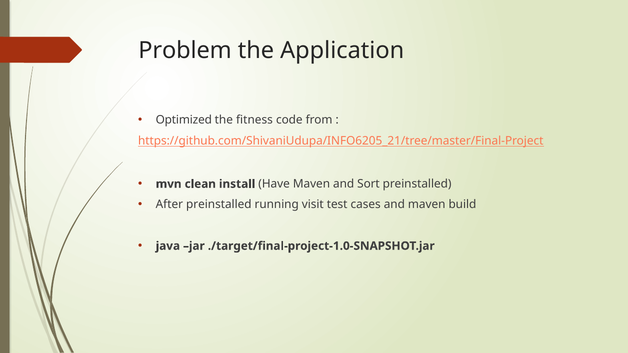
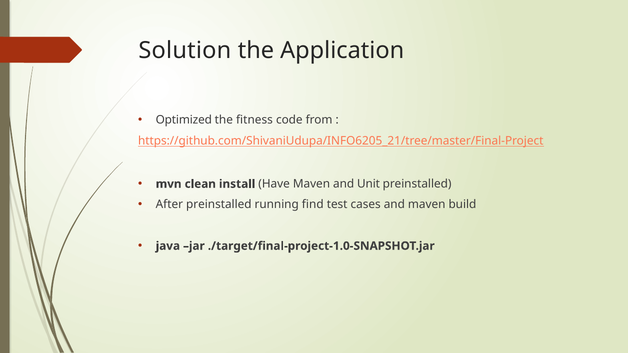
Problem: Problem -> Solution (185, 50)
Sort: Sort -> Unit (369, 184)
visit: visit -> find (313, 205)
